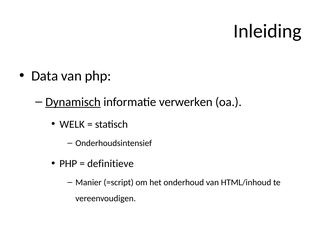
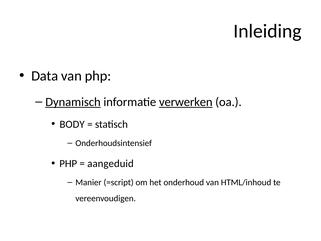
verwerken underline: none -> present (186, 102)
WELK: WELK -> BODY (72, 124)
definitieve: definitieve -> aangeduid (110, 163)
